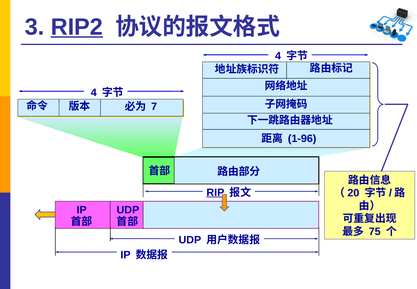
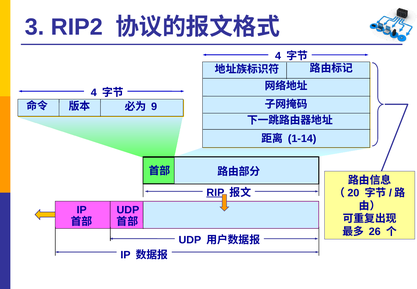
RIP2 underline: present -> none (77, 27)
7: 7 -> 9 (154, 107)
1-96: 1-96 -> 1-14 (302, 138)
75: 75 -> 26 (375, 231)
